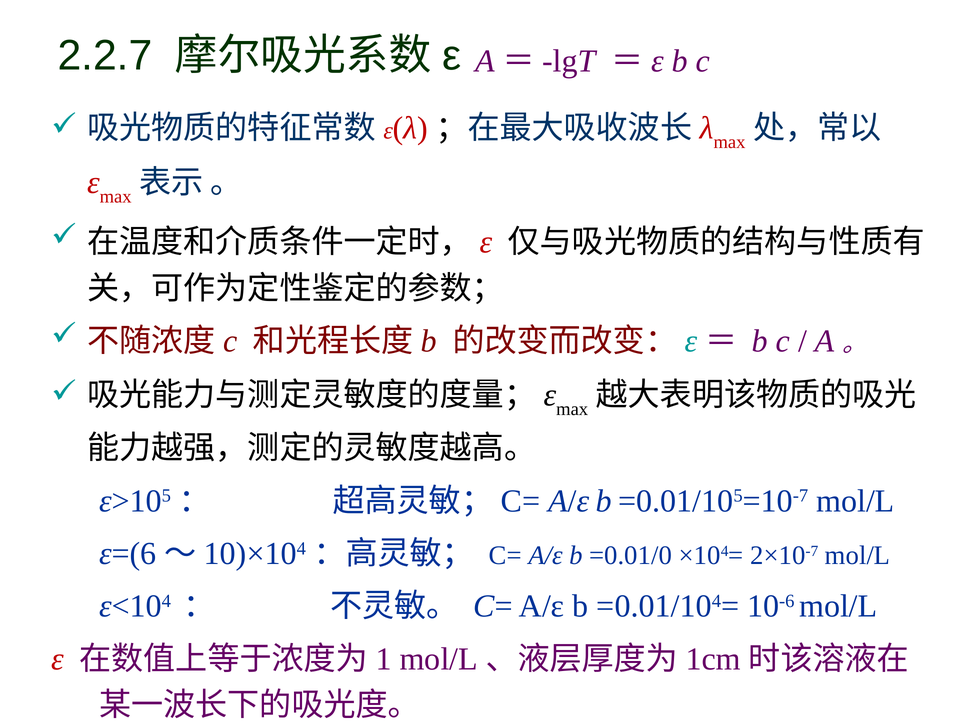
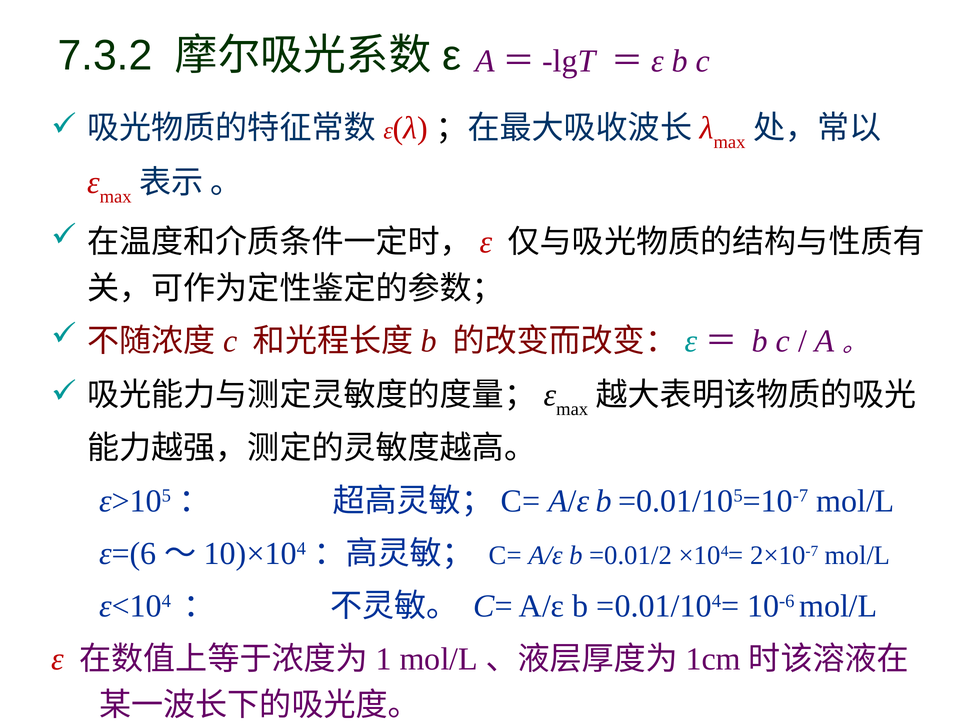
2.2.7: 2.2.7 -> 7.3.2 (105, 56)
=0.01/0: =0.01/0 -> =0.01/2 (631, 555)
